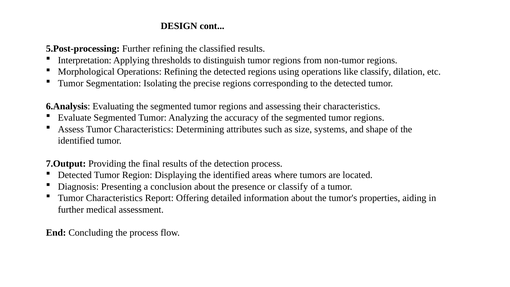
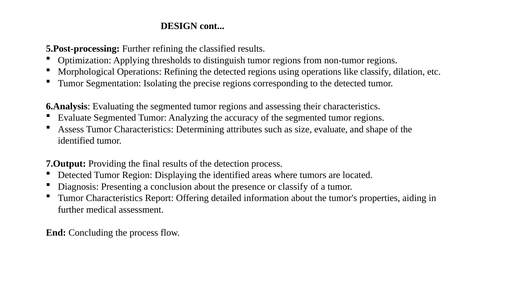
Interpretation: Interpretation -> Optimization (85, 60)
size systems: systems -> evaluate (331, 129)
